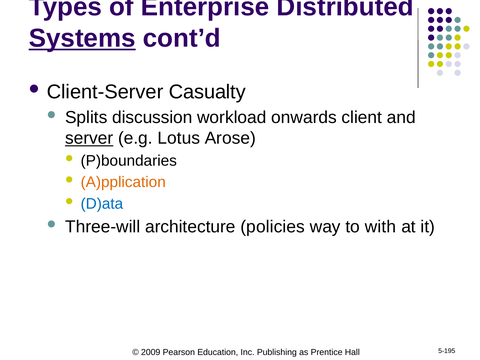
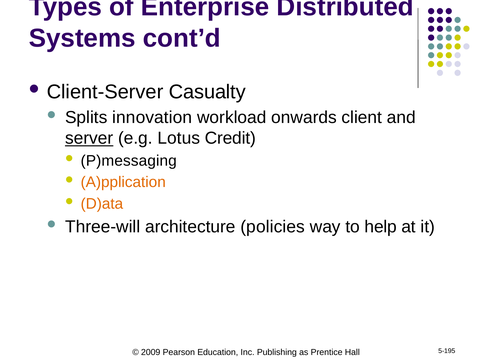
Systems underline: present -> none (82, 38)
discussion: discussion -> innovation (152, 117)
Arose: Arose -> Credit (230, 138)
P)boundaries: P)boundaries -> P)messaging (129, 161)
D)ata colour: blue -> orange (102, 204)
with: with -> help (381, 227)
